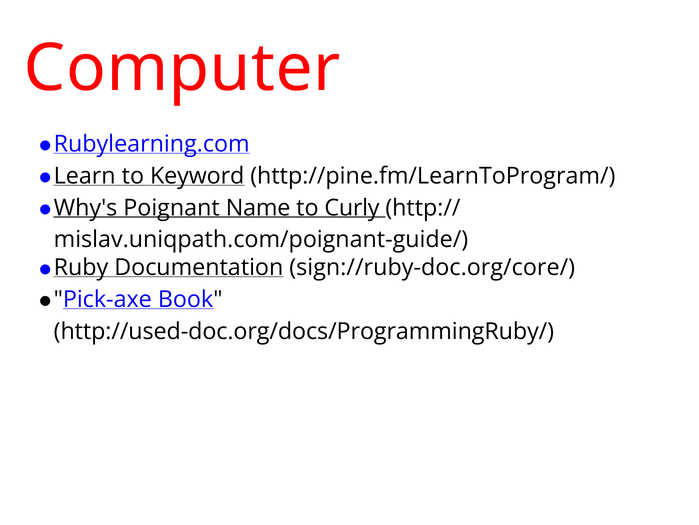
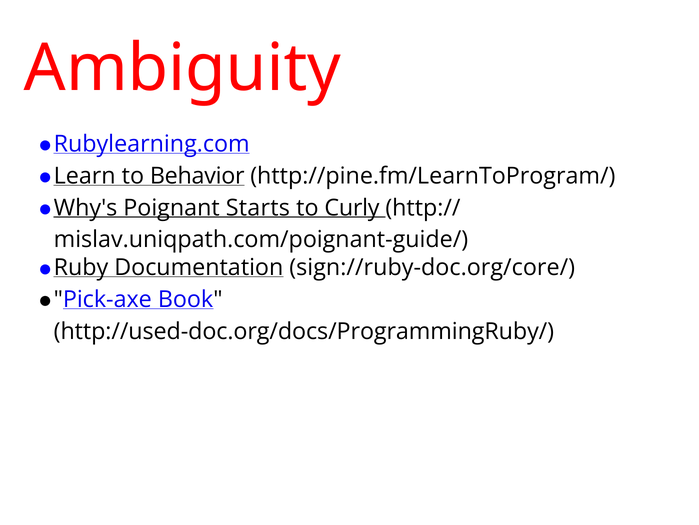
Computer: Computer -> Ambiguity (182, 68)
Keyword: Keyword -> Behavior (197, 176)
Name: Name -> Starts (258, 208)
